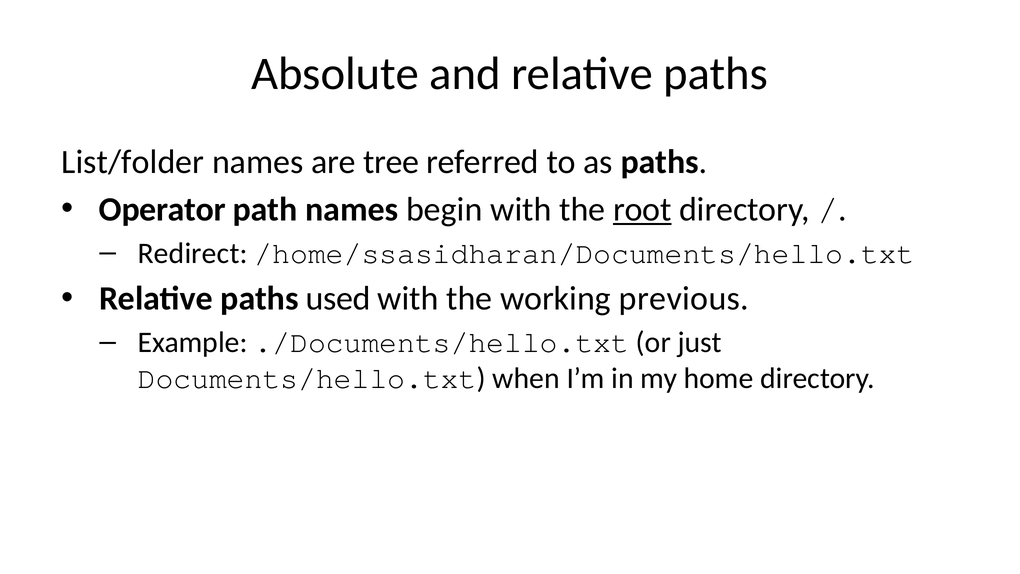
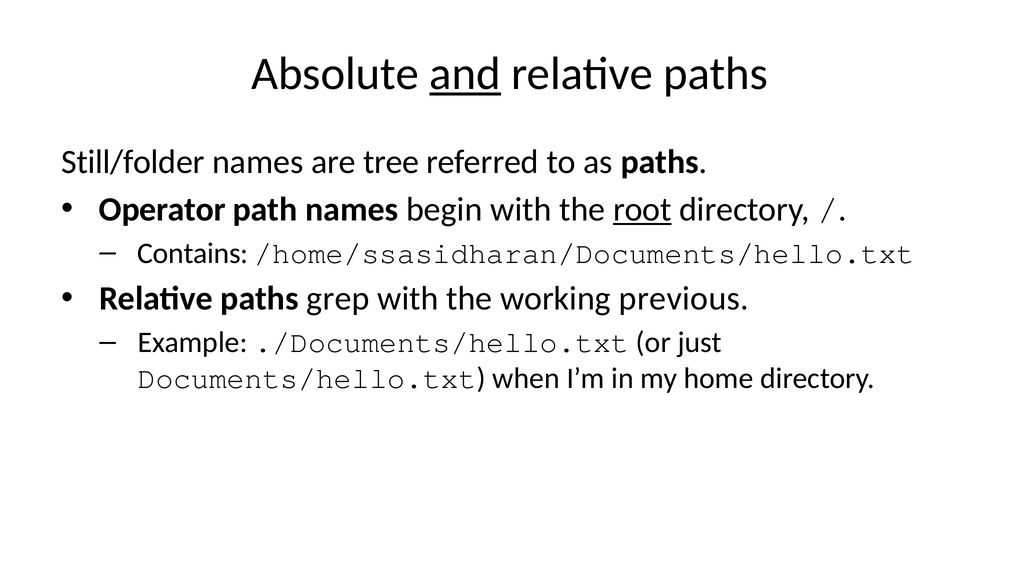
and underline: none -> present (465, 74)
List/folder: List/folder -> Still/folder (133, 162)
Redirect: Redirect -> Contains (193, 253)
used: used -> grep (338, 299)
